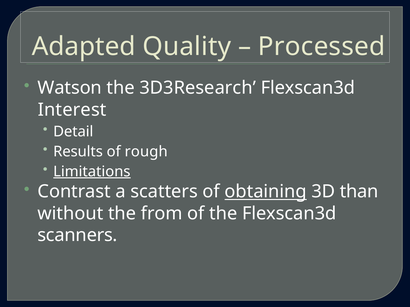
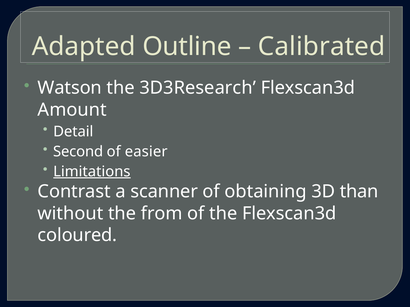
Quality: Quality -> Outline (187, 47)
Processed: Processed -> Calibrated (322, 47)
Interest: Interest -> Amount (72, 110)
Results: Results -> Second (78, 152)
rough: rough -> easier (146, 152)
scatters: scatters -> scanner (164, 192)
obtaining underline: present -> none (266, 192)
scanners: scanners -> coloured (77, 236)
